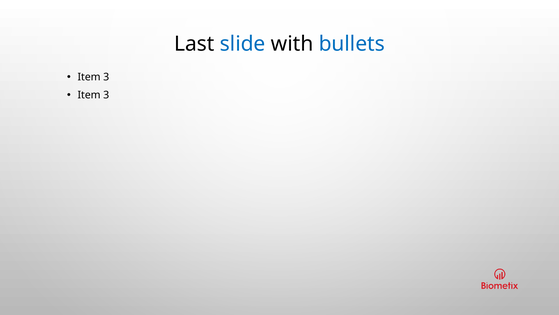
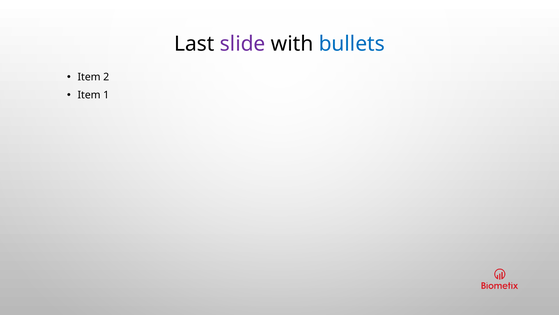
slide colour: blue -> purple (243, 44)
3: 3 -> 2 (106, 77)
3: 3 -> 1 (106, 95)
